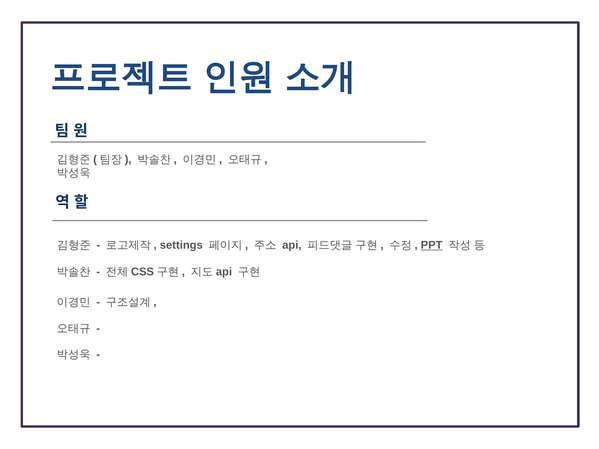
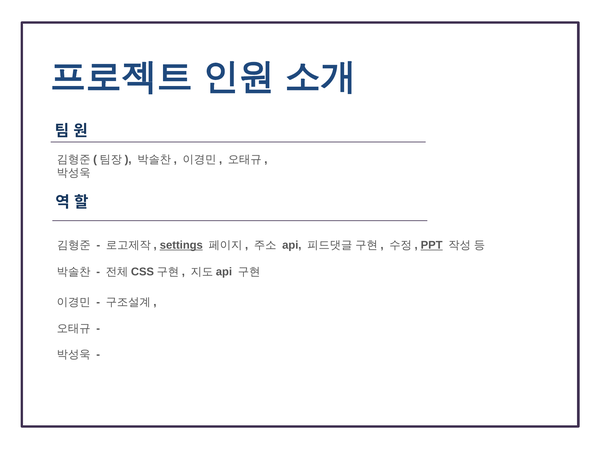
settings underline: none -> present (181, 245)
